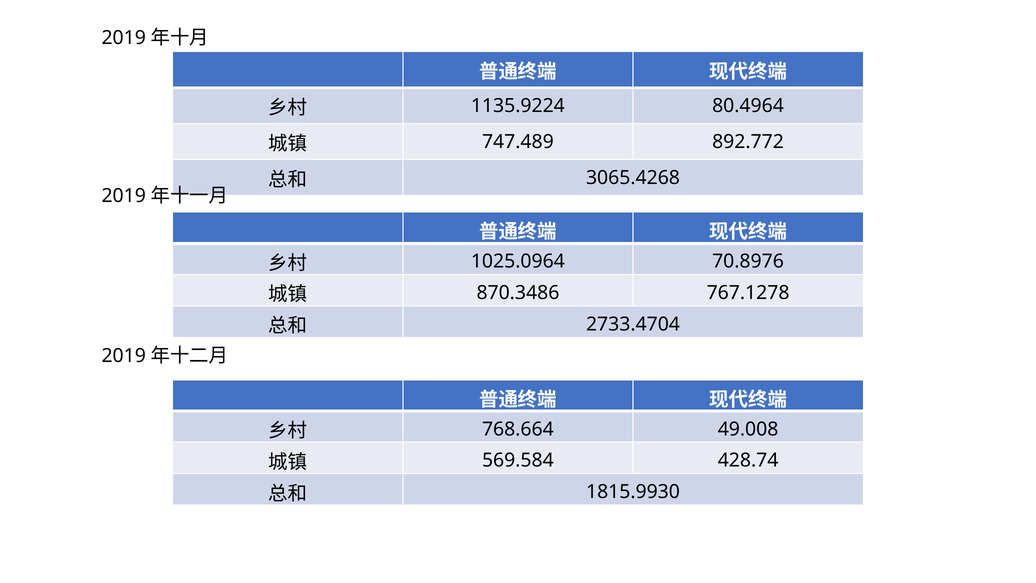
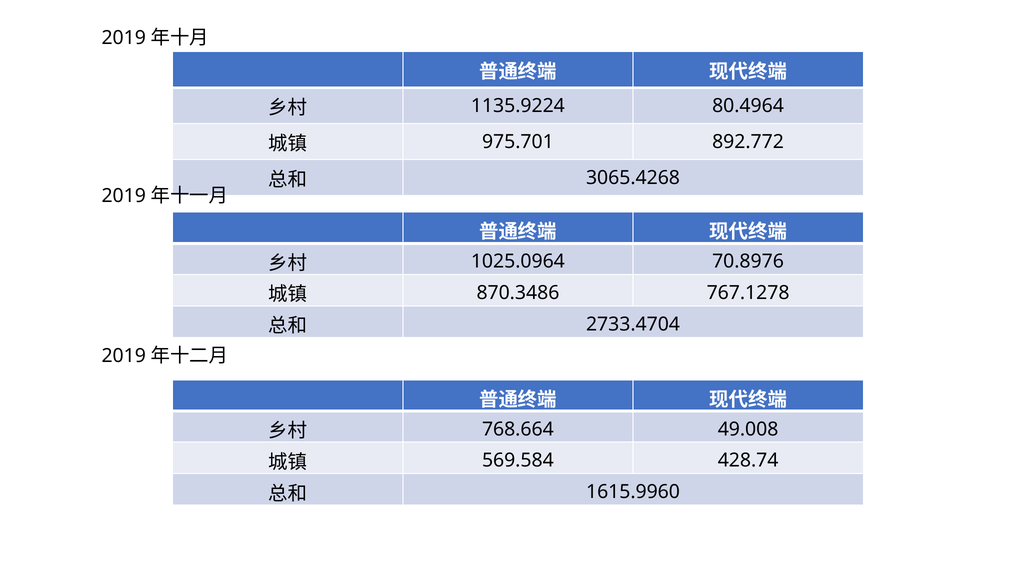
747.489: 747.489 -> 975.701 (518, 142)
1815.9930: 1815.9930 -> 1615.9960 (633, 492)
